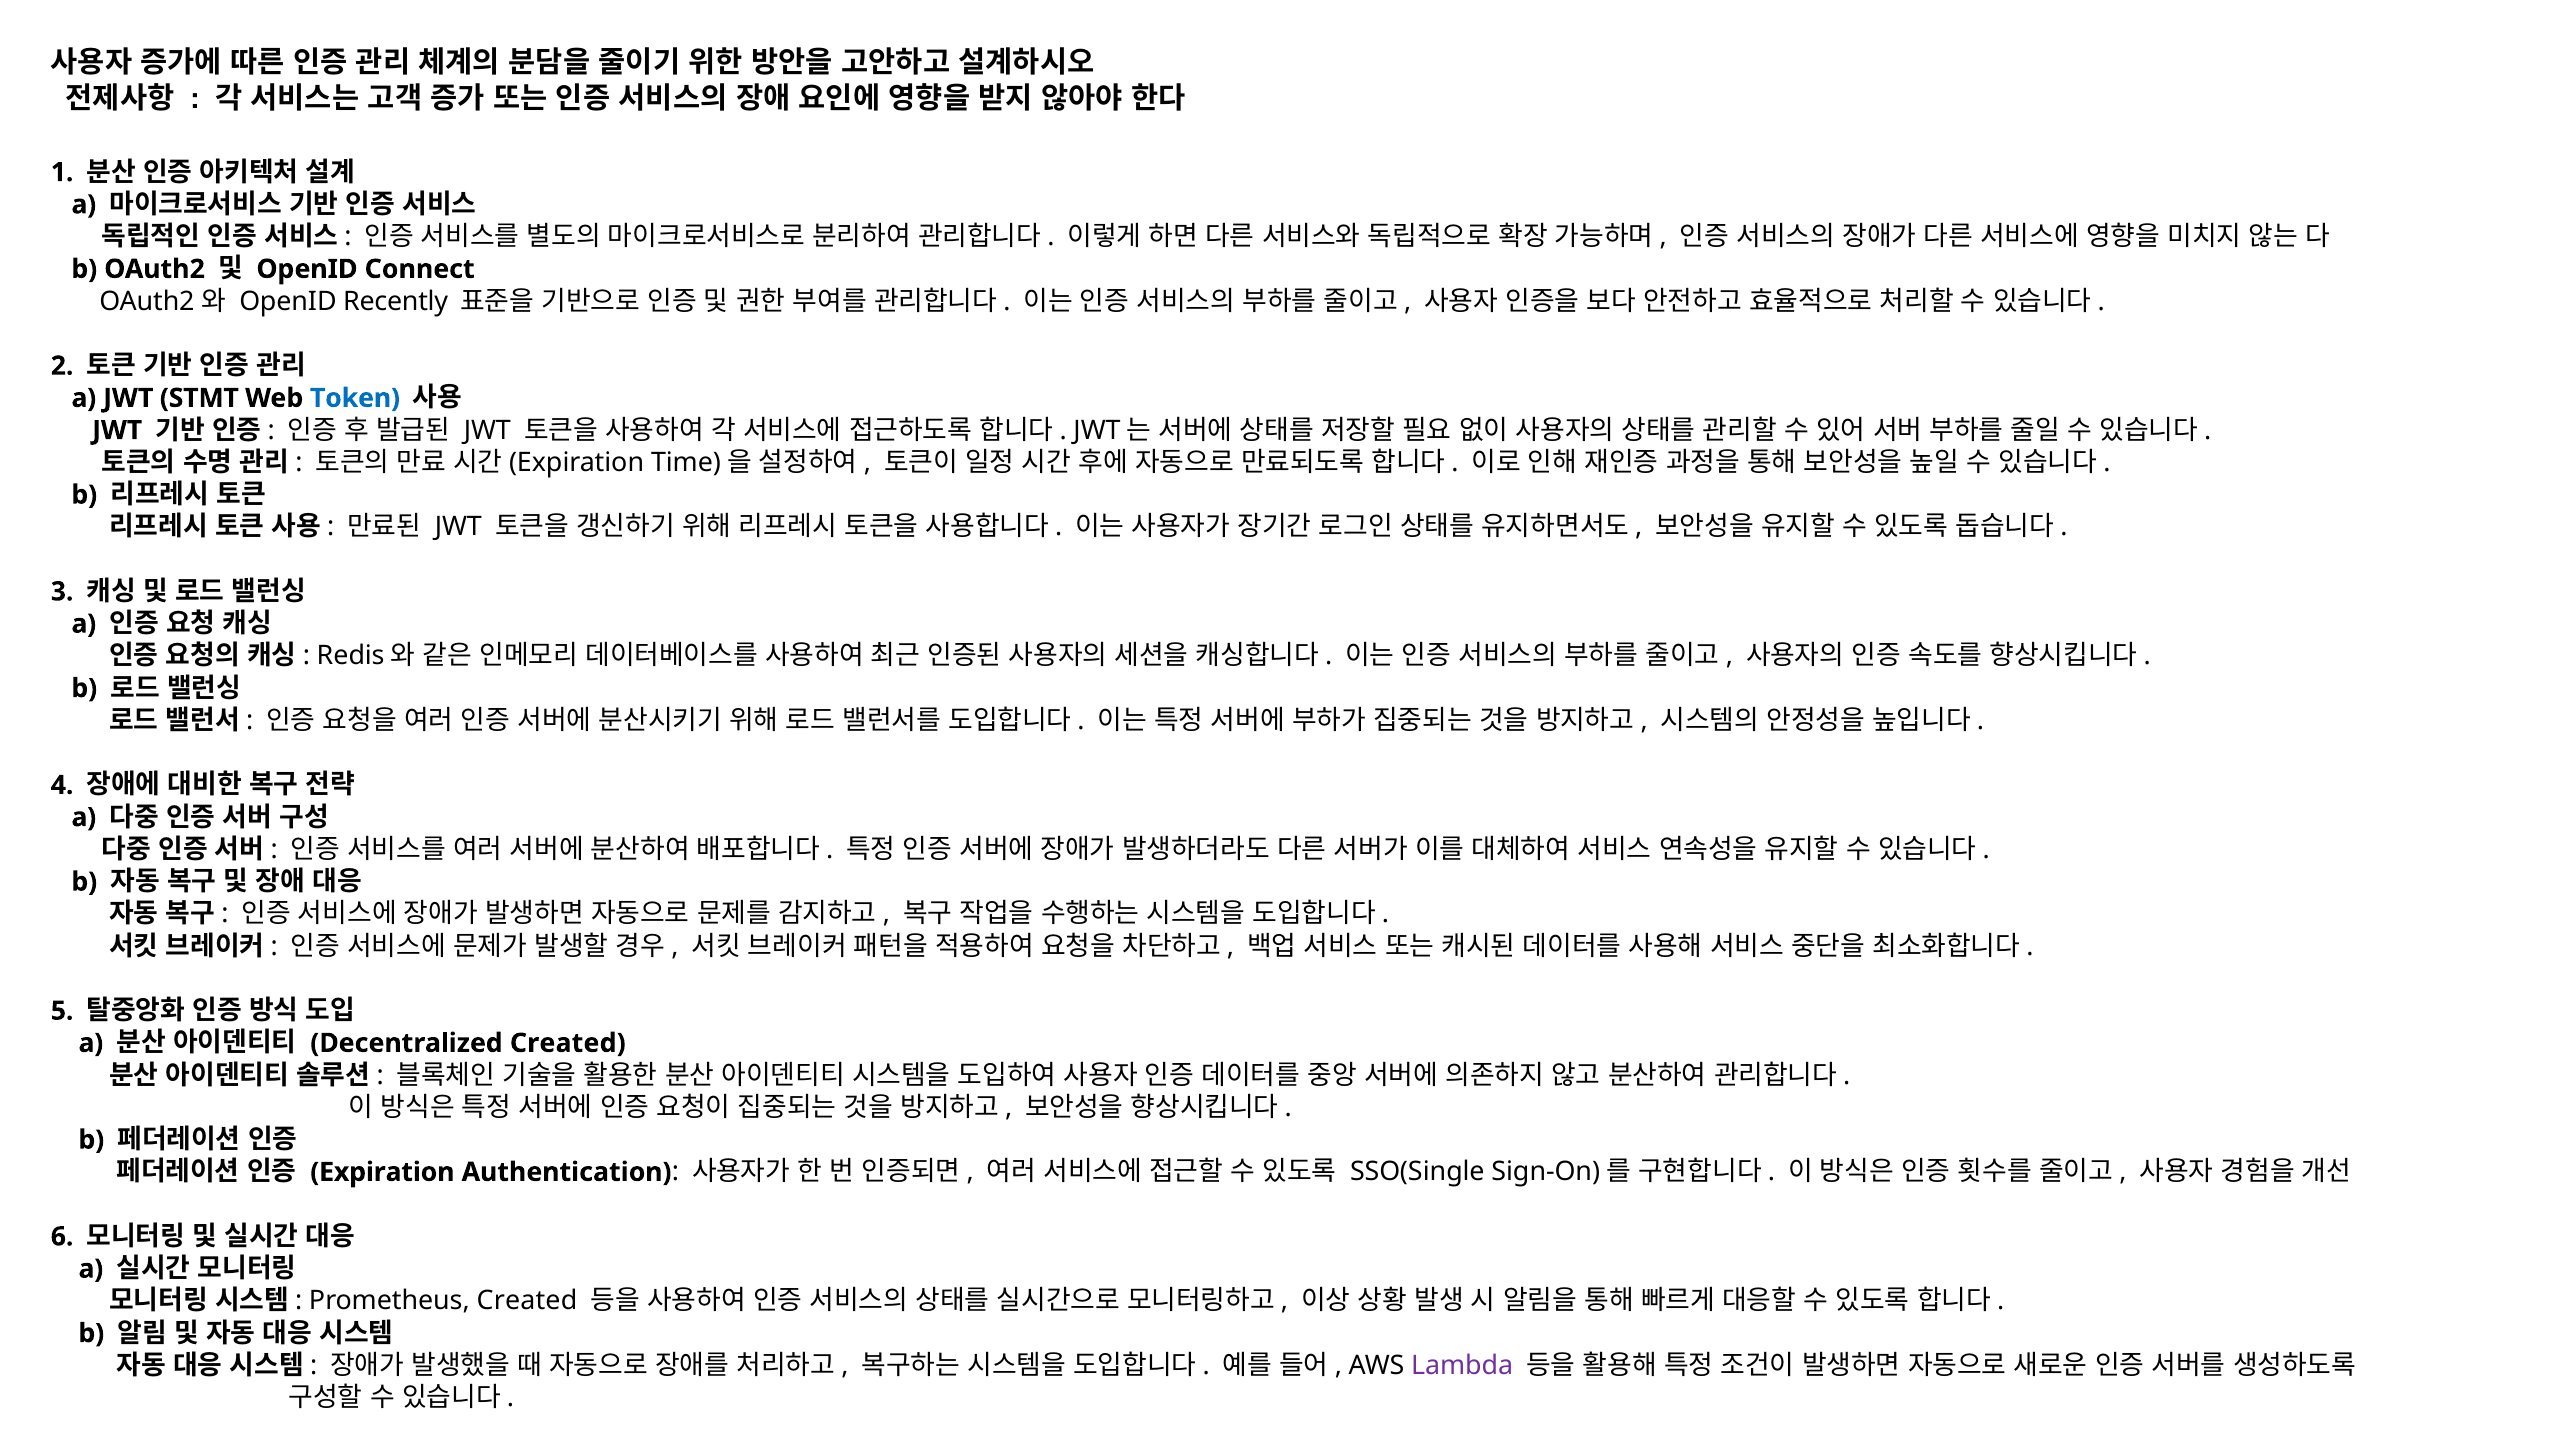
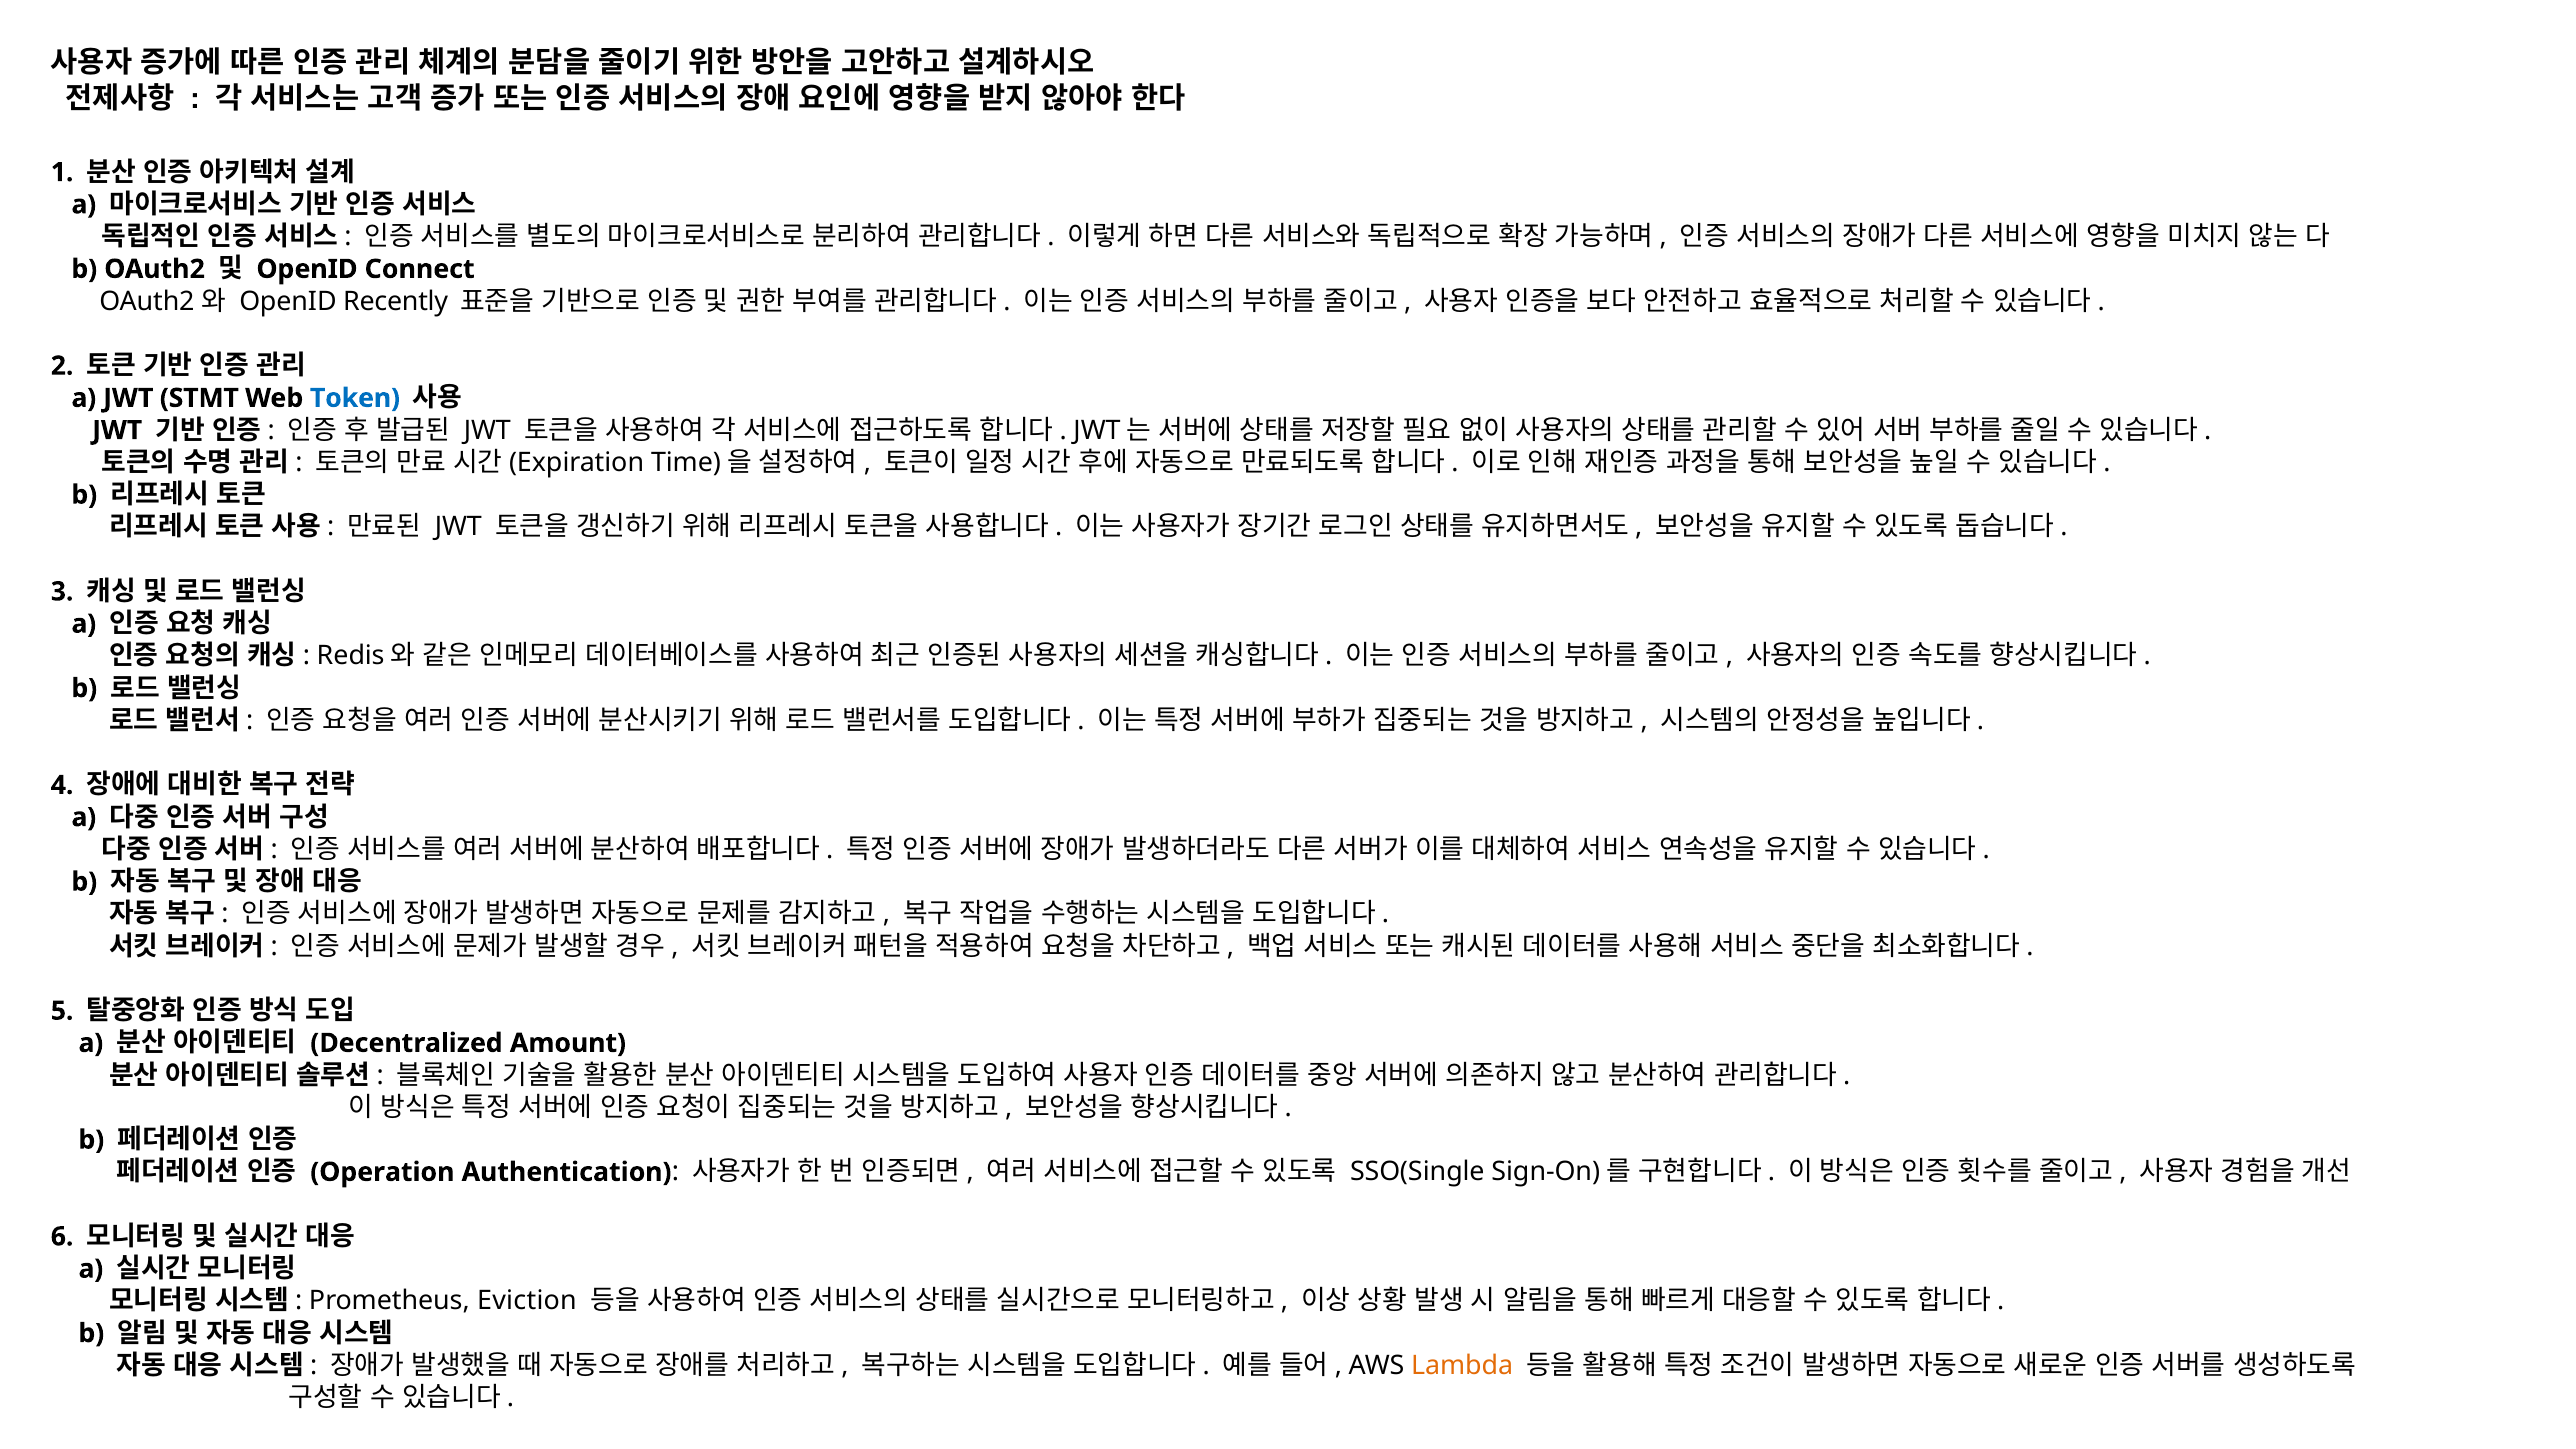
Decentralized Created: Created -> Amount (568, 1043)
Expiration: Expiration -> Operation (382, 1172)
Prometheus Created: Created -> Eviction (527, 1301)
Lambda colour: purple -> orange (1462, 1366)
